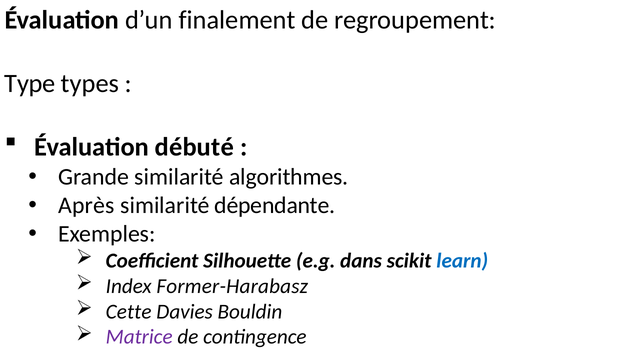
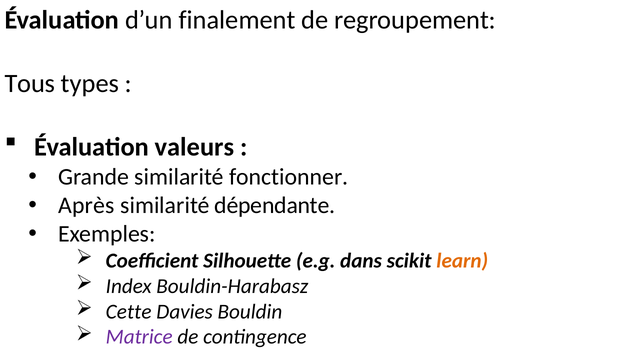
Type: Type -> Tous (30, 83)
débuté: débuté -> valeurs (194, 147)
algorithmes: algorithmes -> fonctionner (289, 177)
learn colour: blue -> orange (462, 261)
Former-Harabasz: Former-Harabasz -> Bouldin-Harabasz (232, 286)
